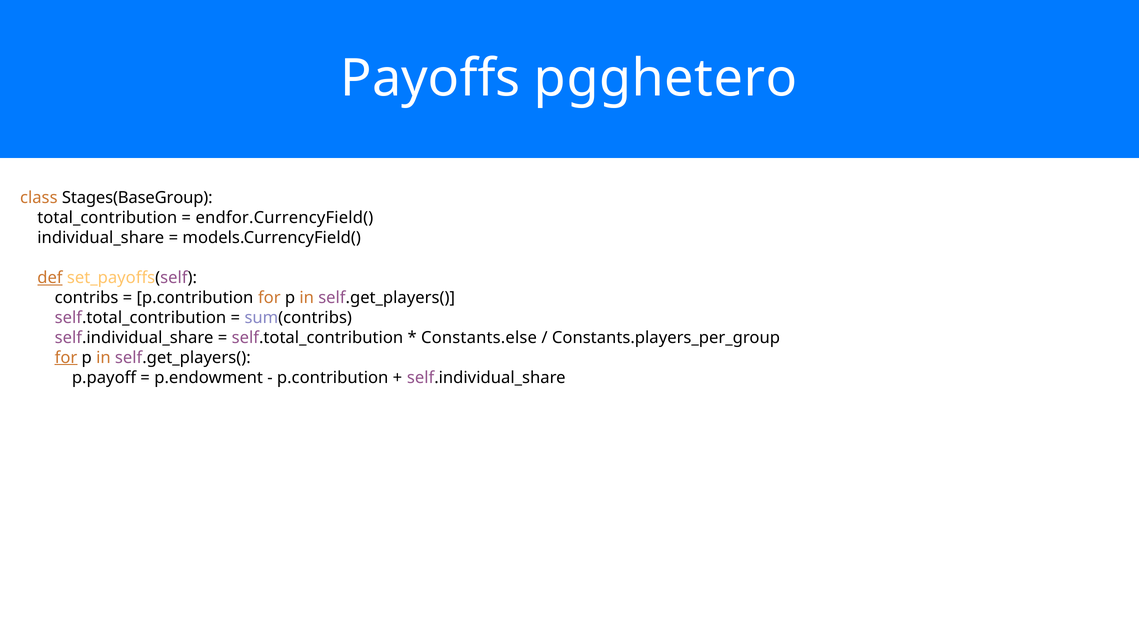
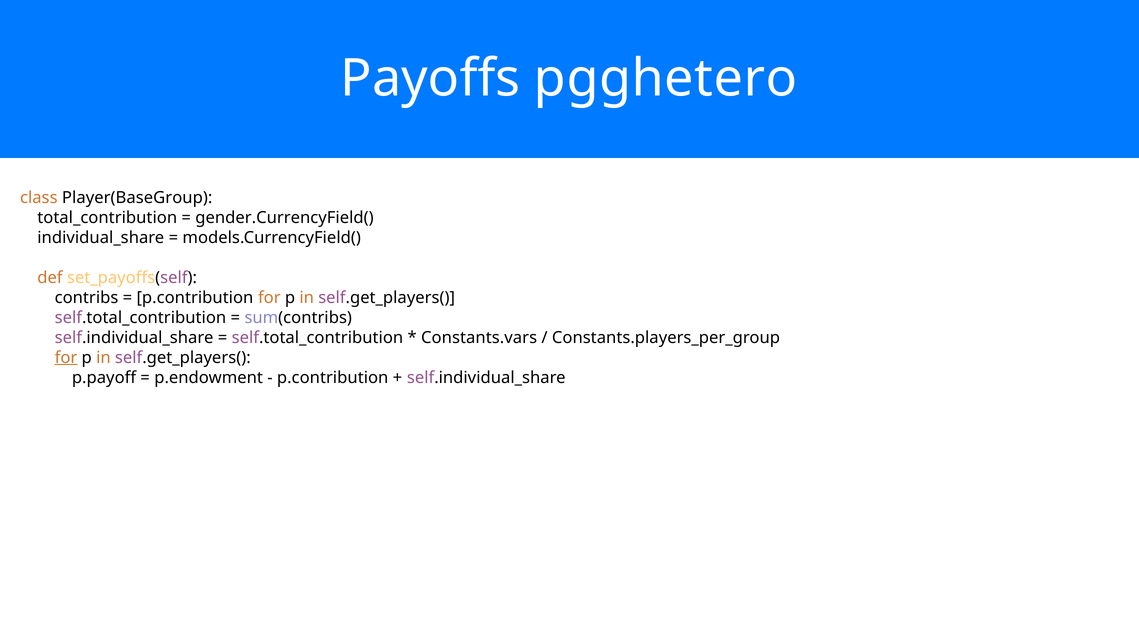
Stages(BaseGroup: Stages(BaseGroup -> Player(BaseGroup (137, 198)
endfor.CurrencyField(: endfor.CurrencyField( -> gender.CurrencyField( (284, 218)
def underline: present -> none (50, 278)
Constants.else: Constants.else -> Constants.vars (479, 337)
